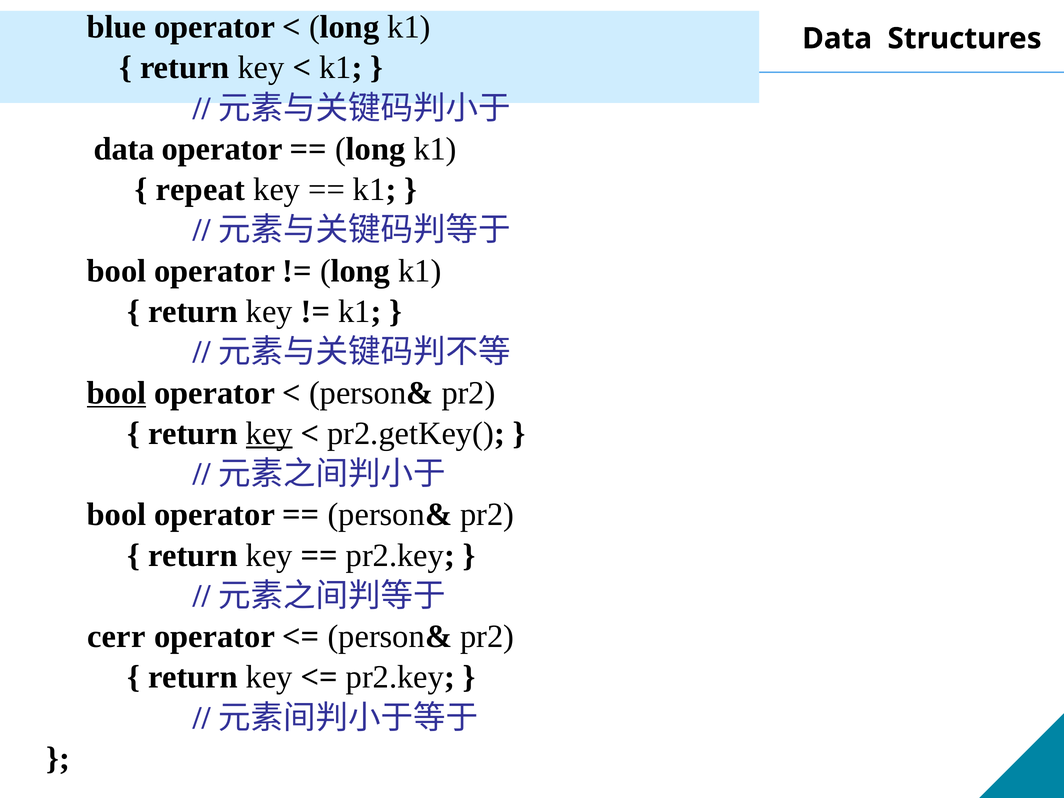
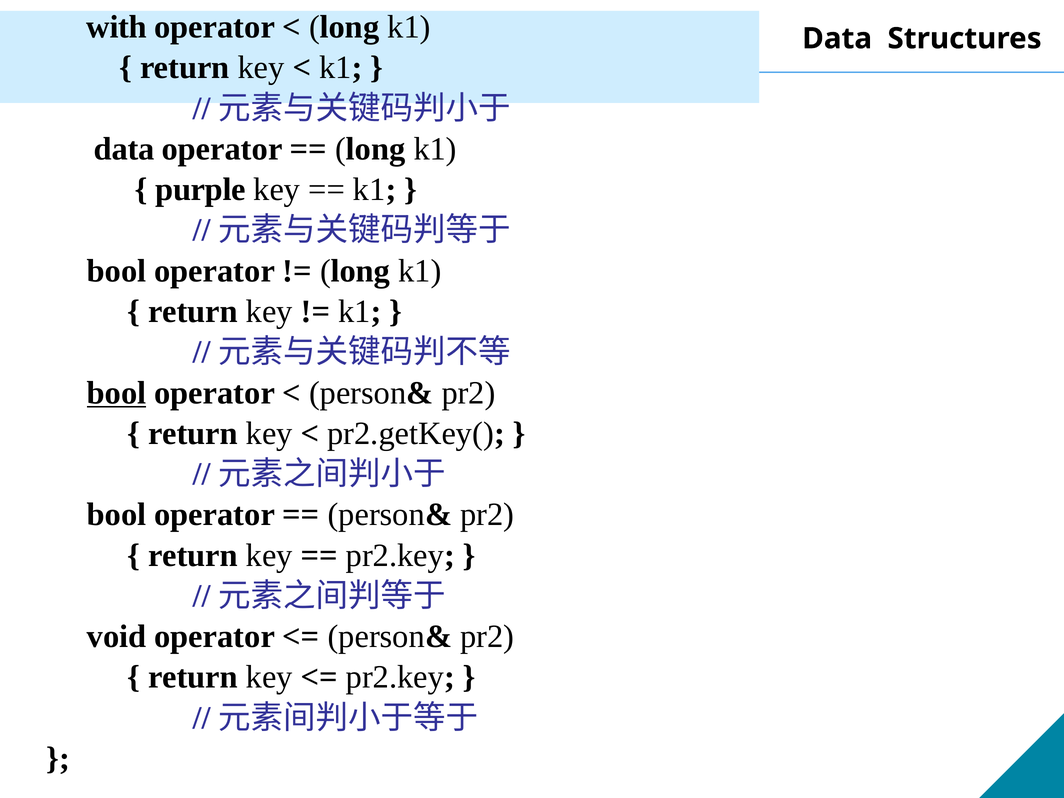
blue: blue -> with (117, 27)
repeat: repeat -> purple (201, 190)
key underline: present -> none (269, 433)
cerr: cerr -> void (117, 637)
